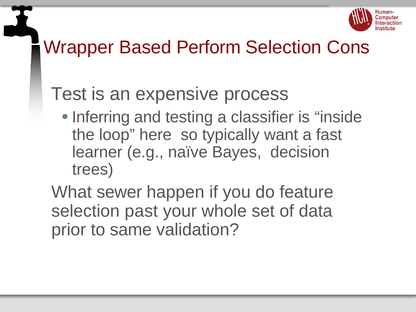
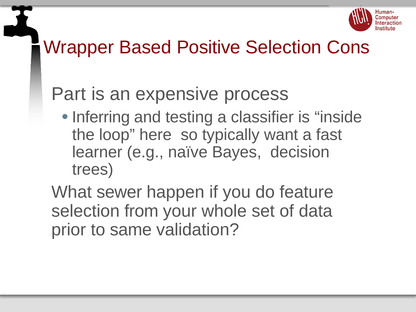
Perform: Perform -> Positive (209, 47)
Test: Test -> Part (69, 94)
past: past -> from (141, 211)
